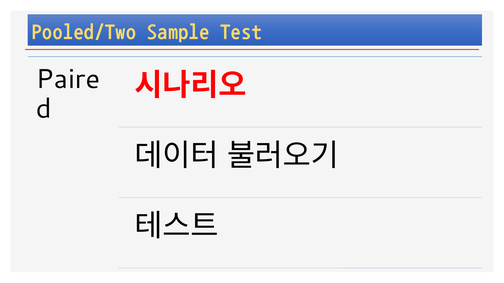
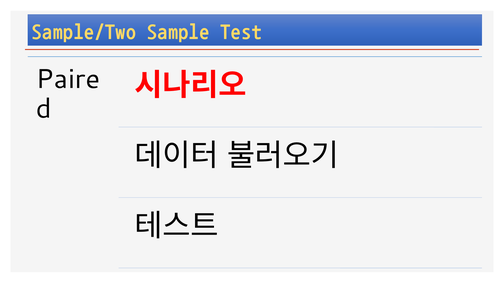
Pooled/Two: Pooled/Two -> Sample/Two (84, 31)
